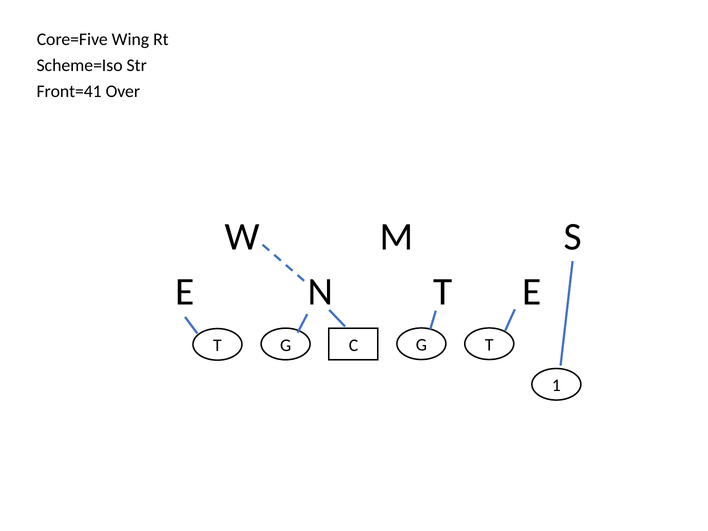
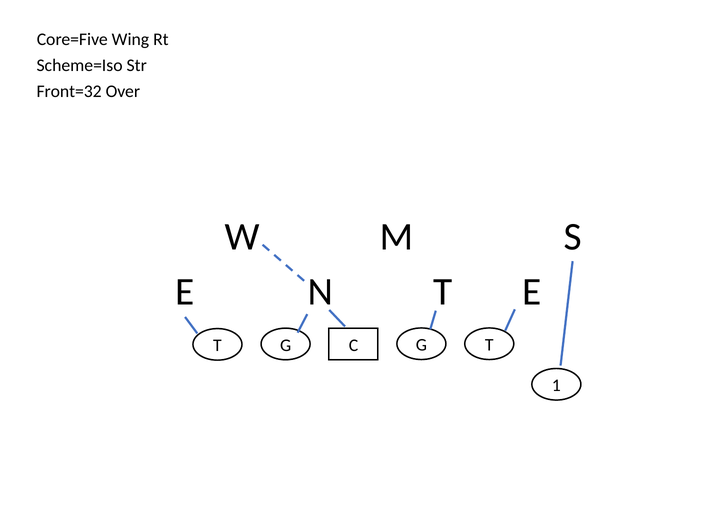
Front=41: Front=41 -> Front=32 (69, 91)
